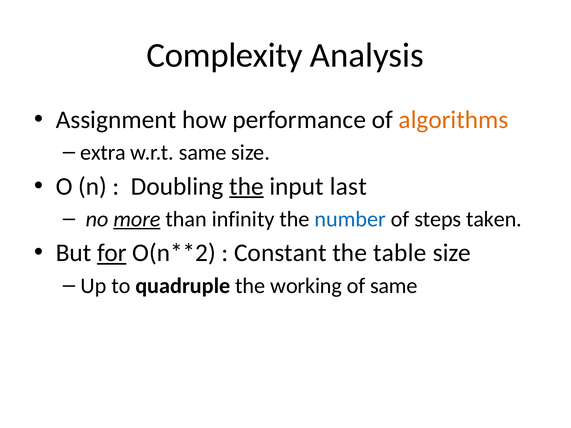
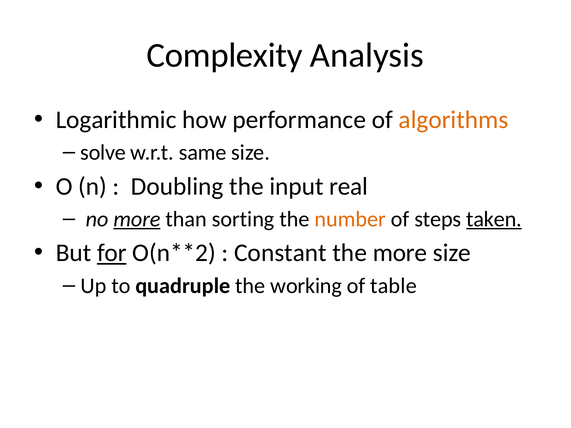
Assignment: Assignment -> Logarithmic (116, 120)
extra: extra -> solve (103, 153)
the underline: present -> none (246, 186)
last: last -> real (349, 186)
infinity: infinity -> sorting (243, 219)
number colour: blue -> orange (350, 219)
taken underline: none -> present (494, 219)
the table: table -> more (400, 253)
of same: same -> table (393, 286)
